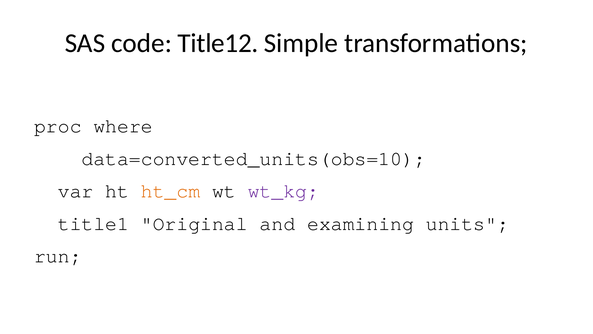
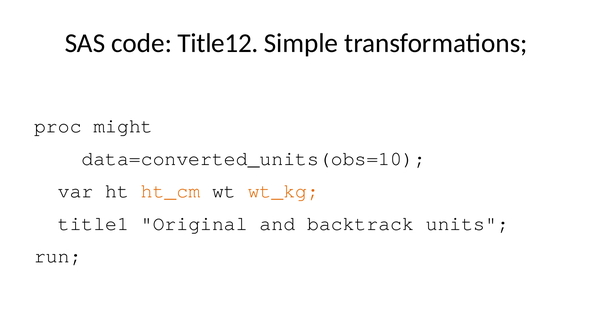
where: where -> might (123, 126)
wt_kg colour: purple -> orange (283, 191)
examining: examining -> backtrack (361, 223)
